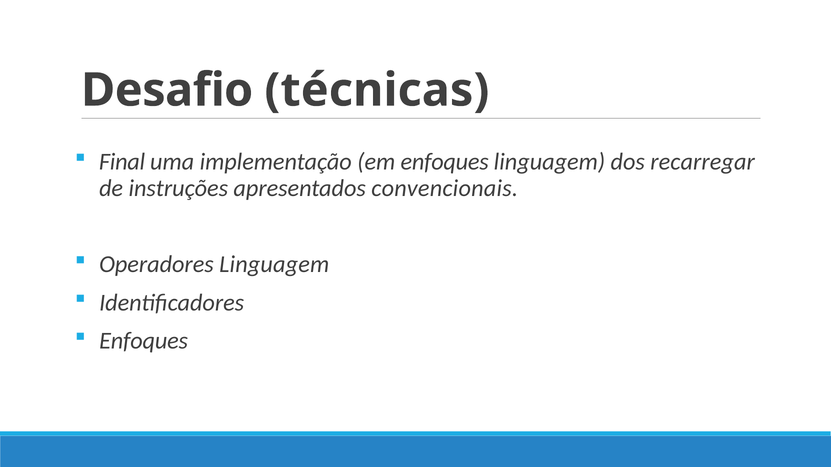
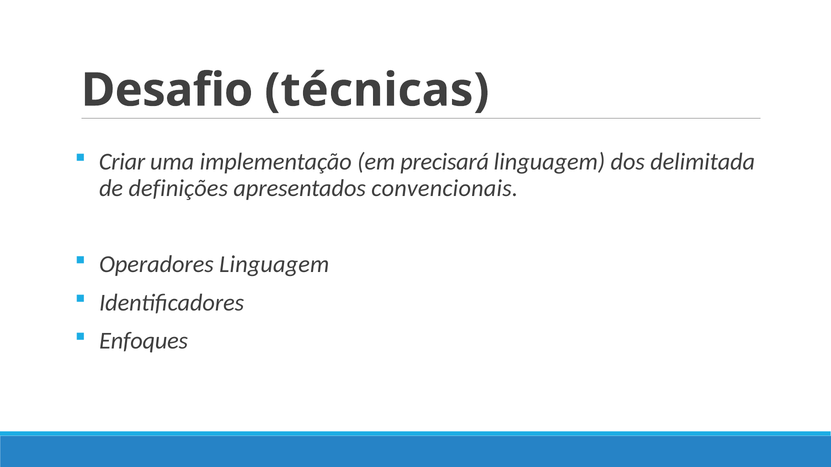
Final: Final -> Criar (122, 162)
em enfoques: enfoques -> precisará (445, 162)
recarregar: recarregar -> delimitada (703, 162)
instruções: instruções -> definições (178, 188)
